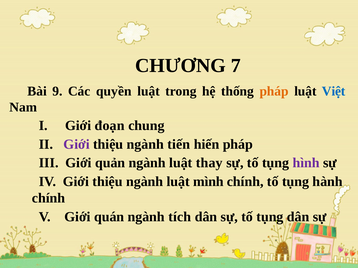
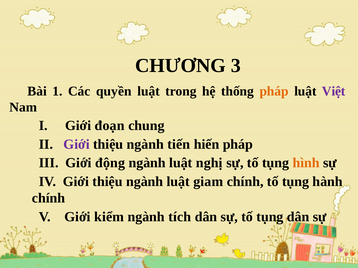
7: 7 -> 3 (236, 66)
9: 9 -> 1 (57, 91)
Việt colour: blue -> purple (334, 91)
quản: quản -> động (110, 163)
thay: thay -> nghị (209, 163)
hình colour: purple -> orange (306, 163)
mình: mình -> giam (208, 182)
quán: quán -> kiểm (109, 217)
